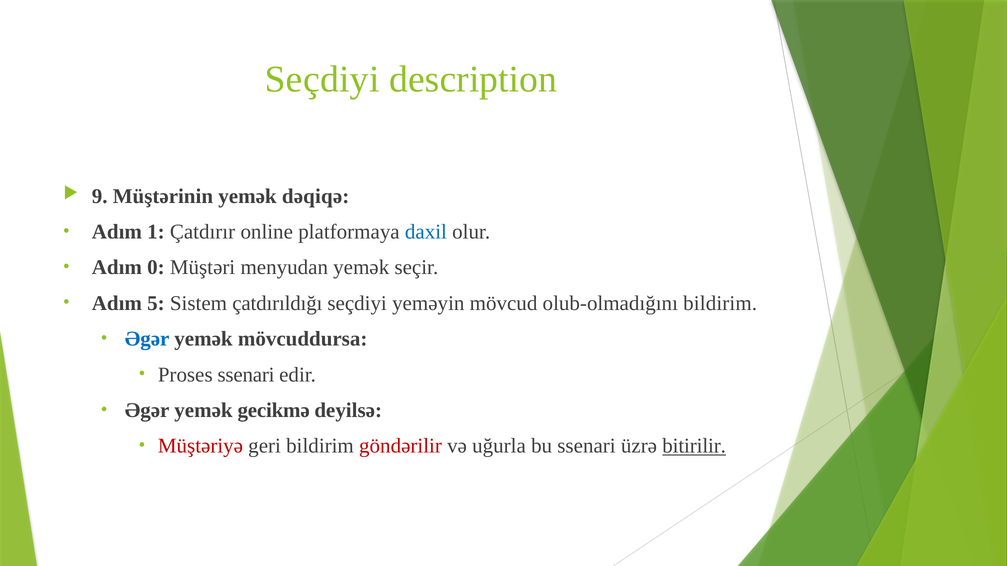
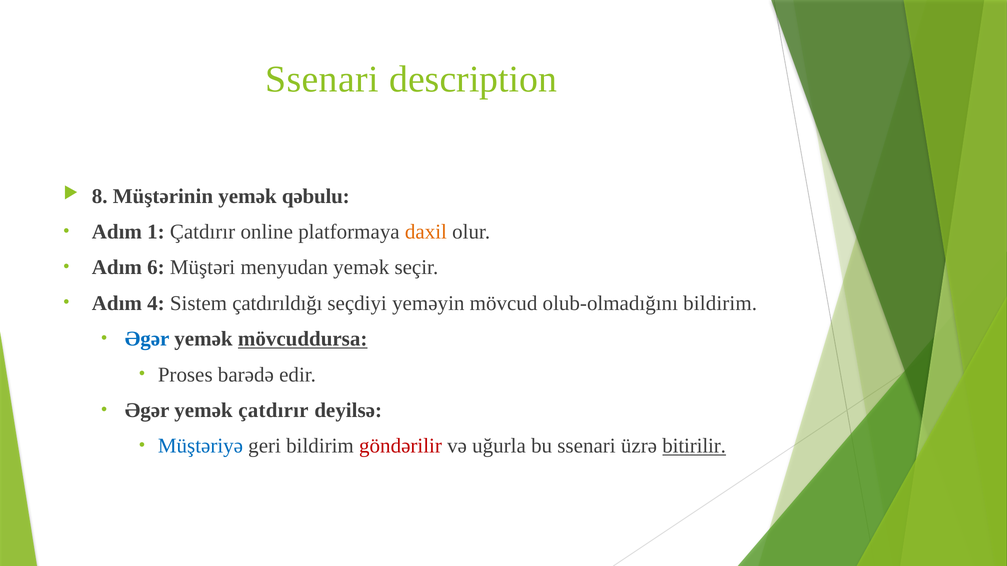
Seçdiyi: Seçdiyi -> Ssenari (322, 79)
9: 9 -> 8 (100, 196)
dəqiqə: dəqiqə -> qəbulu (316, 196)
daxil colour: blue -> orange (426, 232)
0: 0 -> 6 (156, 268)
5: 5 -> 4 (156, 303)
mövcuddursa underline: none -> present (303, 339)
Proses ssenari: ssenari -> barədə (246, 375)
yemək gecikmə: gecikmə -> çatdırır (273, 411)
Müştəriyə colour: red -> blue (200, 446)
